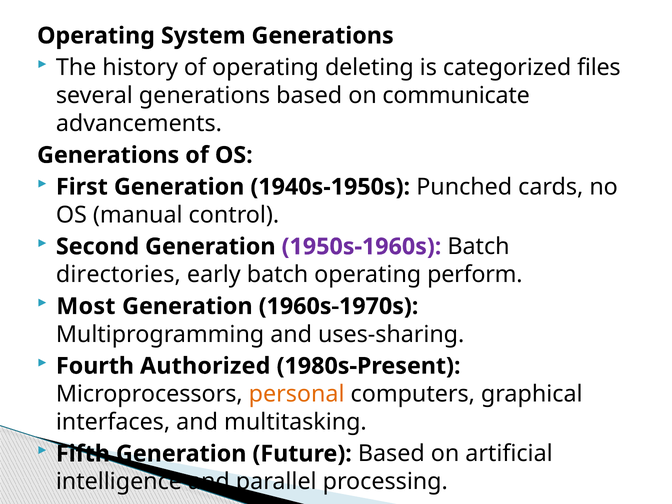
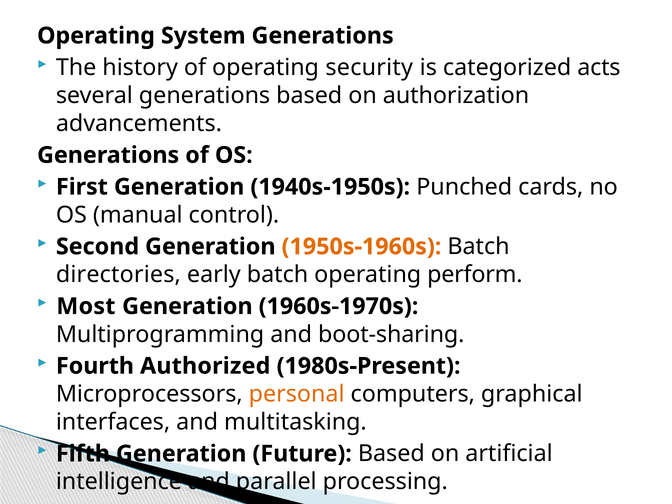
deleting: deleting -> security (369, 67)
files: files -> acts (599, 67)
communicate: communicate -> authorization (456, 95)
1950s-1960s colour: purple -> orange (361, 247)
uses-sharing: uses-sharing -> boot-sharing (391, 334)
